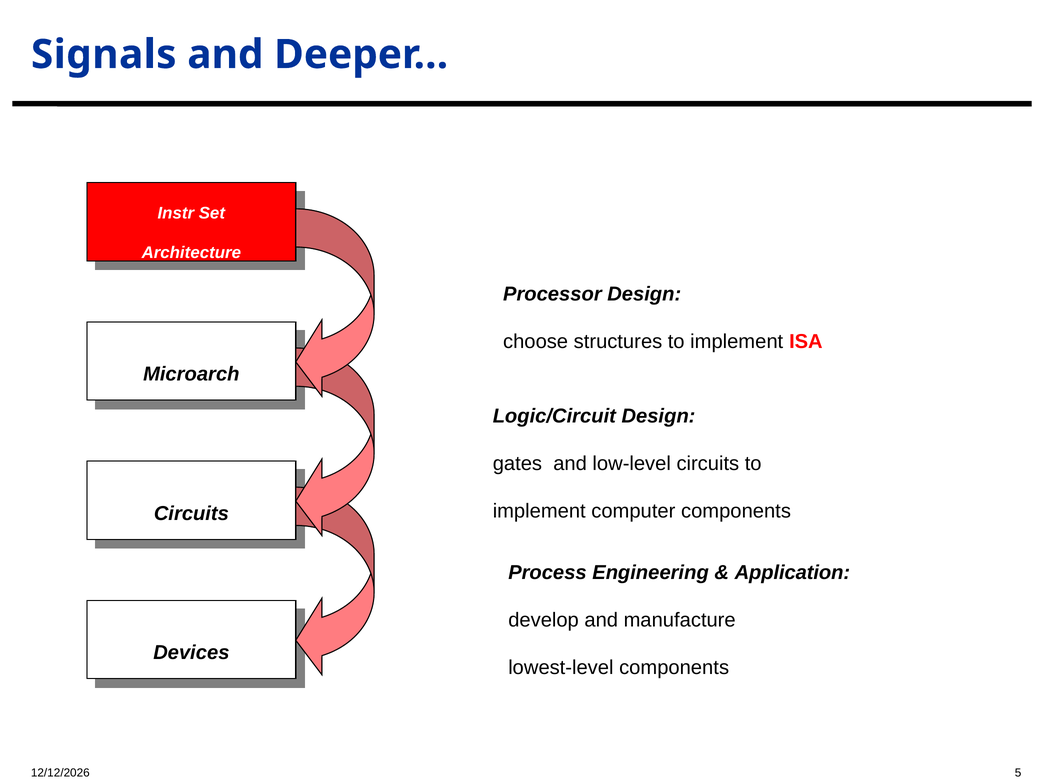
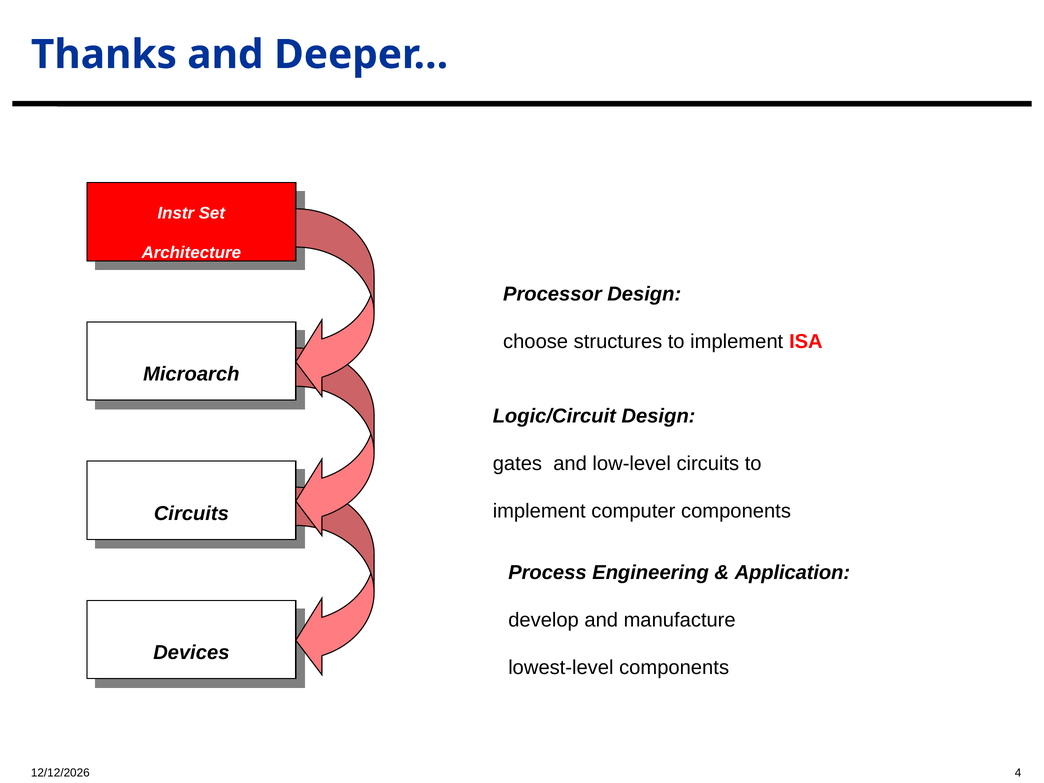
Signals: Signals -> Thanks (104, 55)
5: 5 -> 4 (1018, 773)
